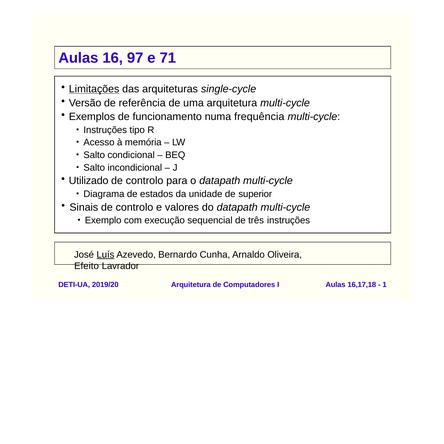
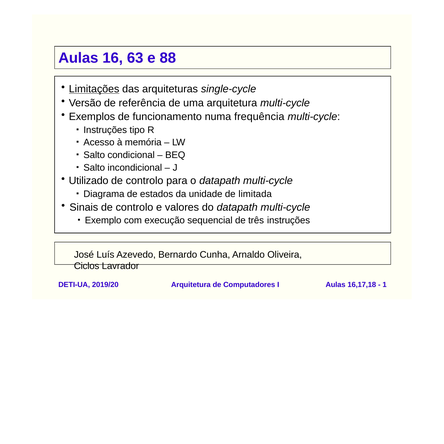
97: 97 -> 63 (135, 58)
71: 71 -> 88 (168, 58)
superior: superior -> limitada (255, 194)
Luís underline: present -> none (105, 255)
Efeito: Efeito -> Ciclos (87, 266)
